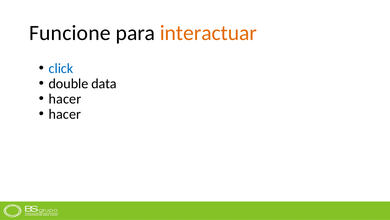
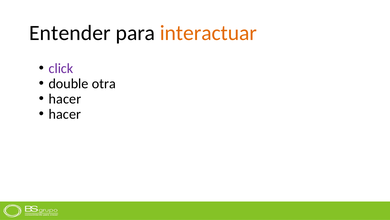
Funcione: Funcione -> Entender (70, 33)
click colour: blue -> purple (61, 68)
data: data -> otra (104, 83)
